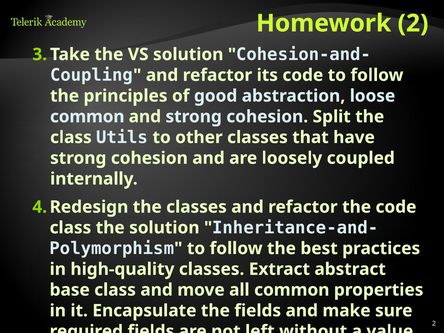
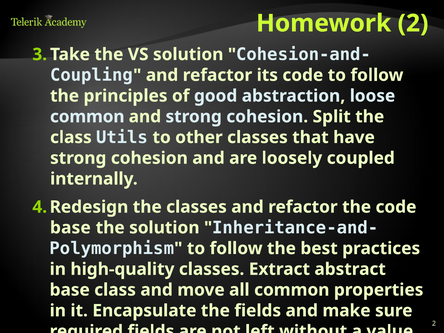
class: class -> base (70, 228)
